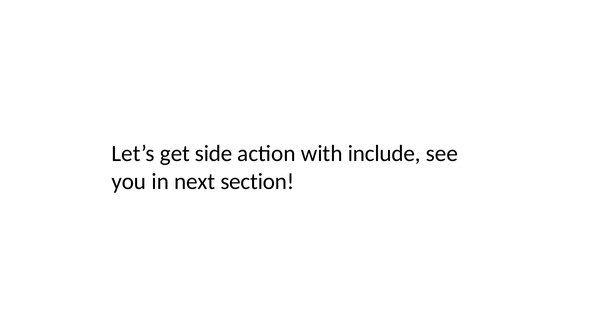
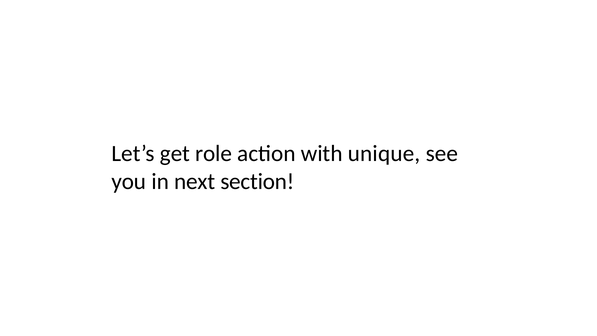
side: side -> role (214, 153)
include: include -> unique (384, 153)
